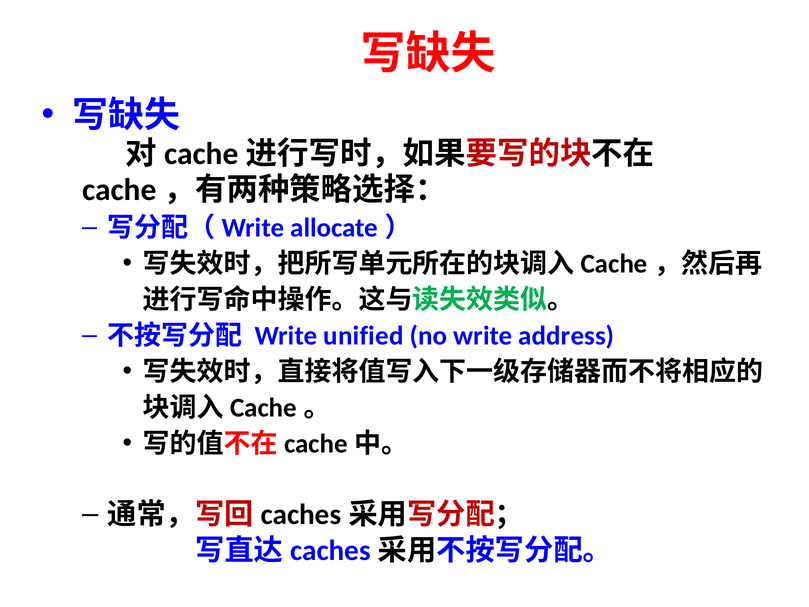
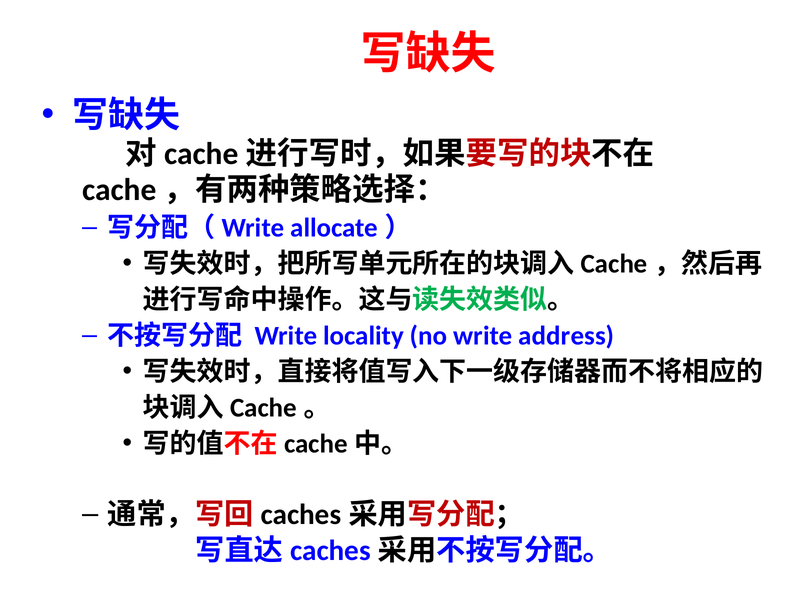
unified: unified -> locality (364, 336)
